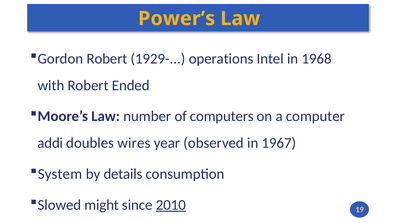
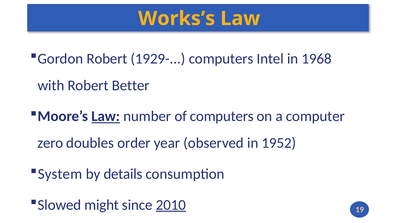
Power’s: Power’s -> Works’s (177, 19)
1929- operations: operations -> computers (221, 59)
Ended: Ended -> Better (131, 85)
Law underline: none -> present (106, 116)
addi: addi -> zero (50, 143)
wires: wires -> order (134, 143)
1967: 1967 -> 1952 (279, 143)
